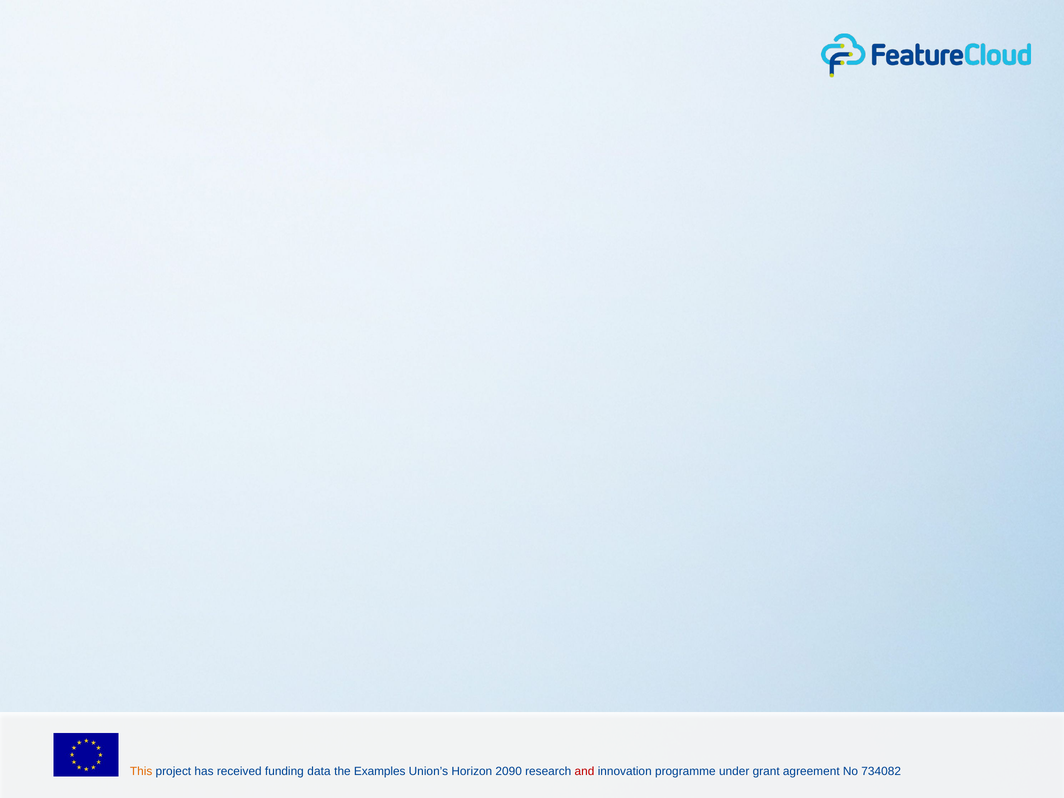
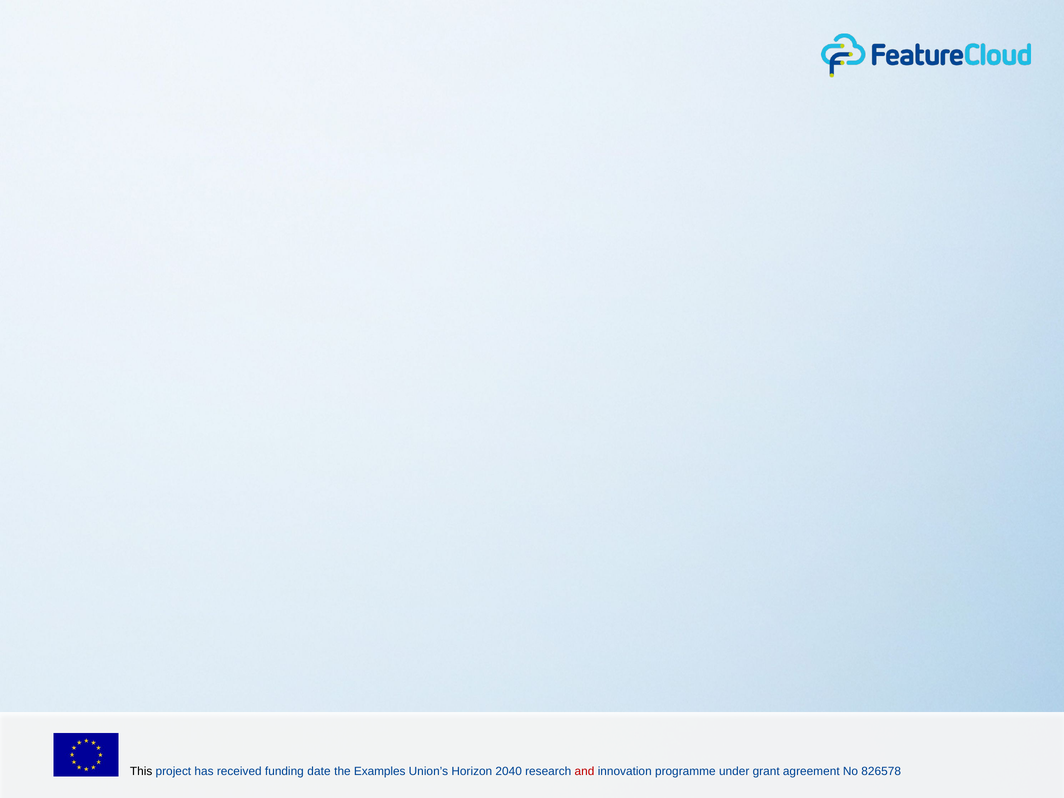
This colour: orange -> black (141, 771)
data: data -> date (319, 771)
2090: 2090 -> 2040 (509, 771)
734082: 734082 -> 826578 (881, 771)
